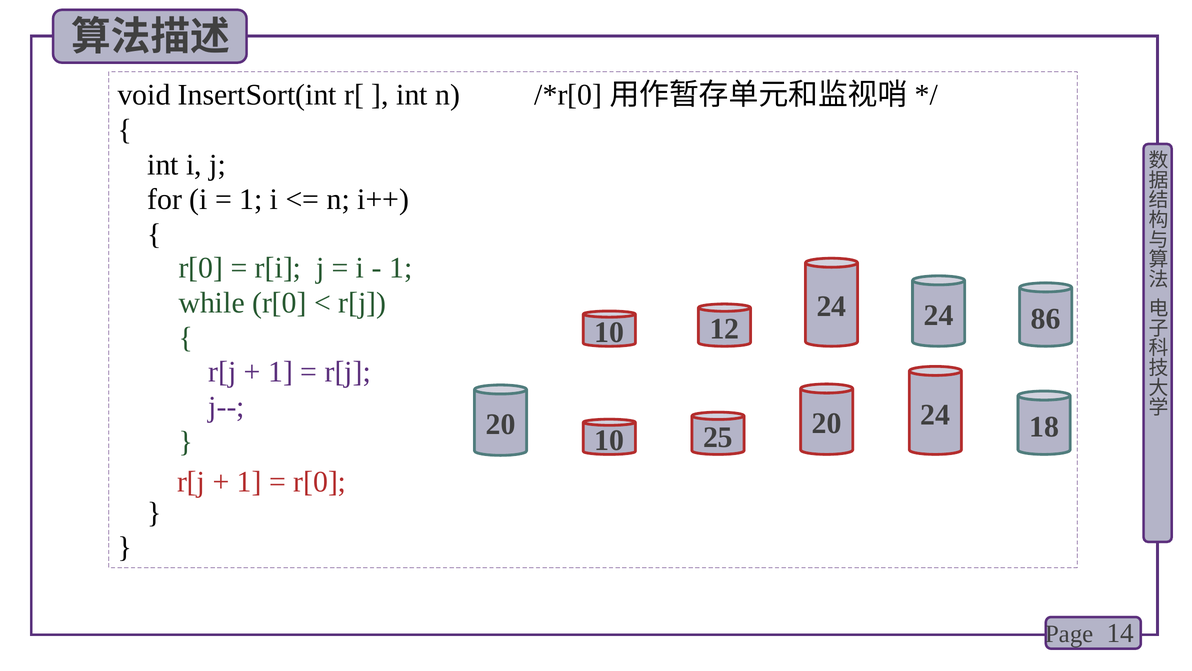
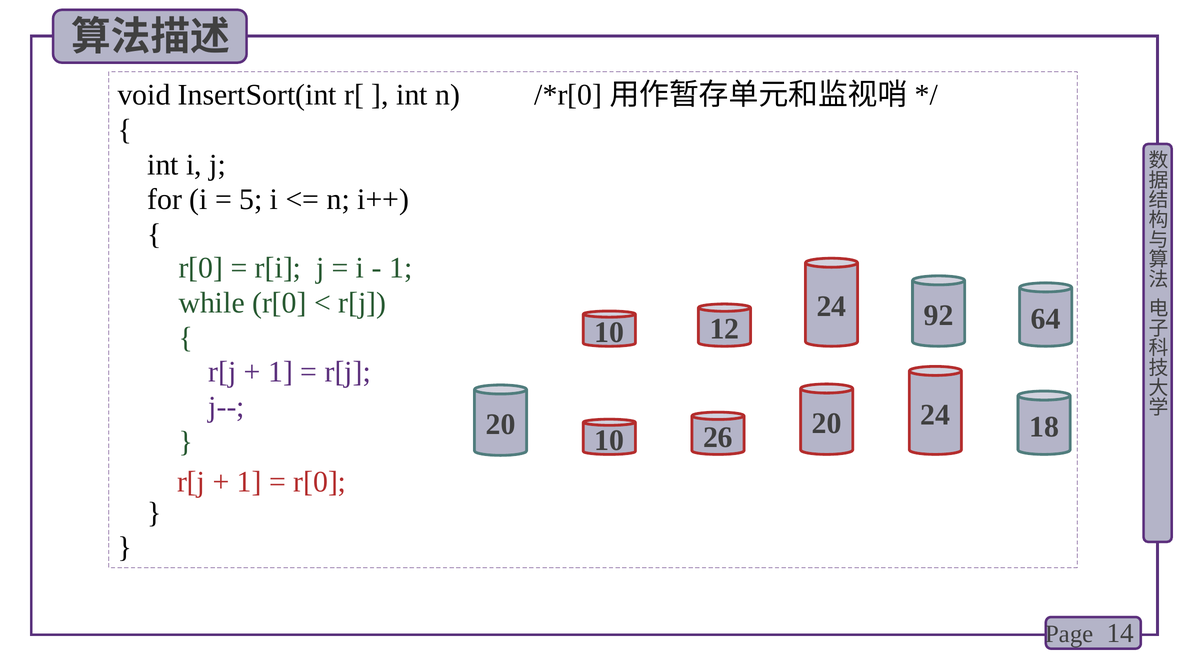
1: 1 -> 5 (251, 199)
24 24: 24 -> 92 (939, 315)
86: 86 -> 64 (1046, 319)
25: 25 -> 26 (718, 437)
